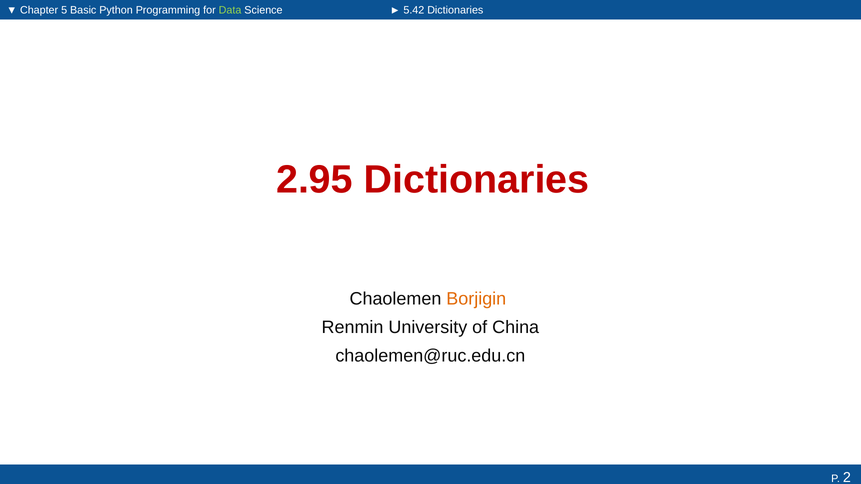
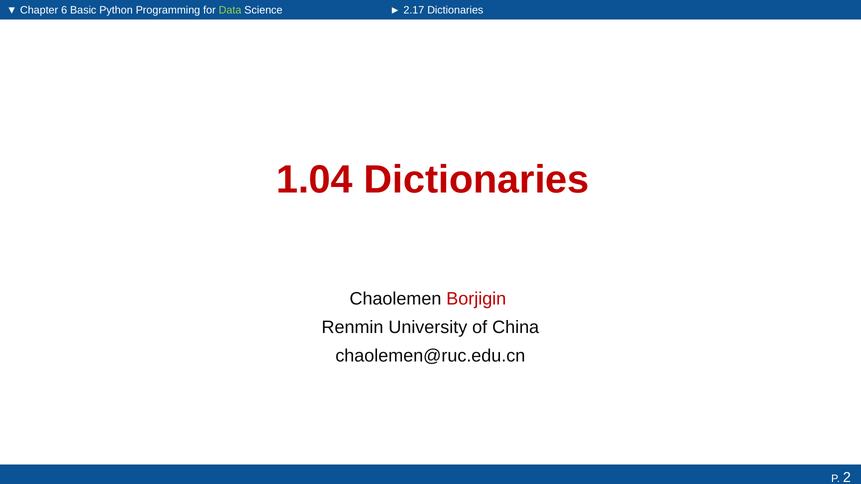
5: 5 -> 6 (64, 10)
5.42: 5.42 -> 2.17 (414, 10)
2.95: 2.95 -> 1.04 (314, 180)
Borjigin colour: orange -> red (476, 299)
